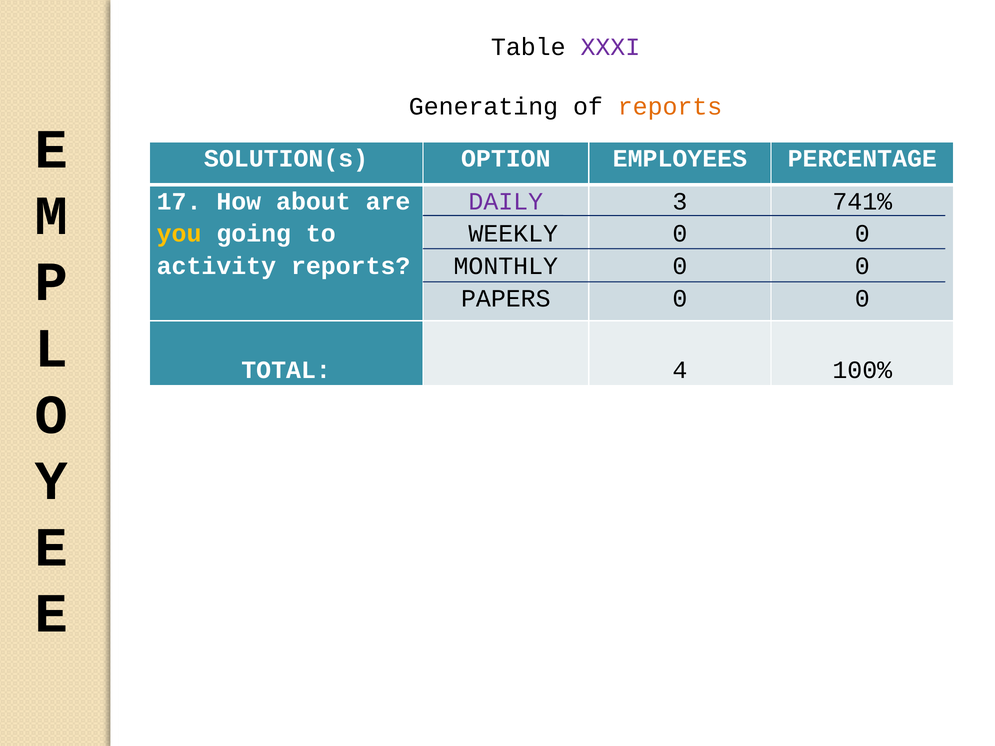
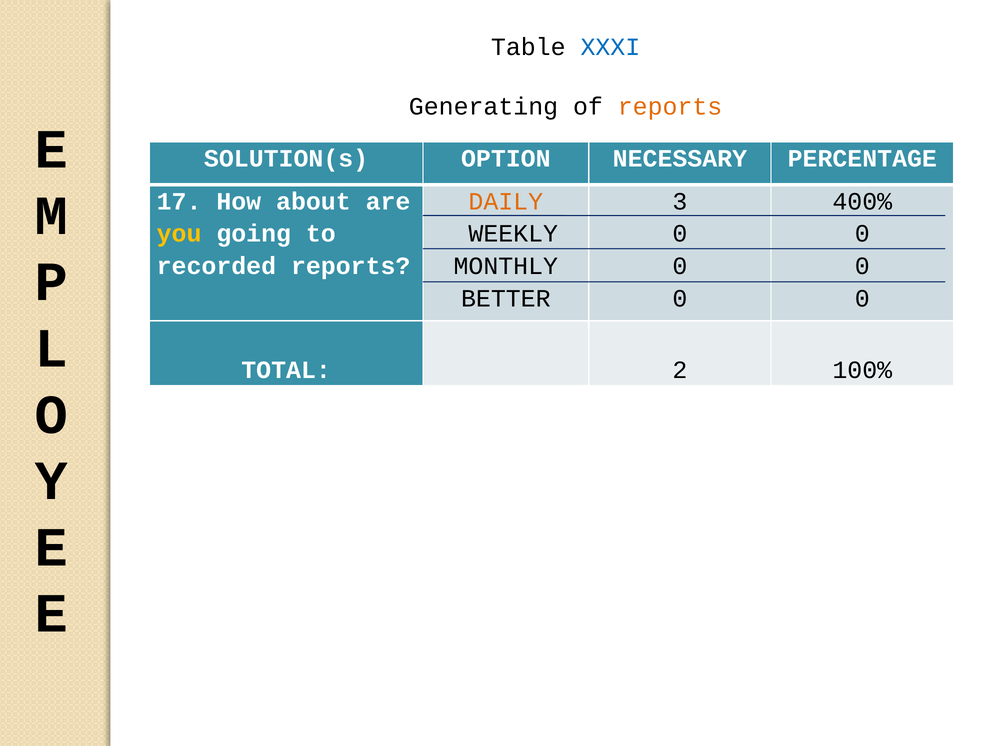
XXXI colour: purple -> blue (610, 47)
EMPLOYEES: EMPLOYEES -> NECESSARY (680, 159)
DAILY colour: purple -> orange (506, 201)
741%: 741% -> 400% (862, 201)
activity: activity -> recorded (216, 266)
PAPERS: PAPERS -> BETTER (506, 299)
4: 4 -> 2 (680, 370)
